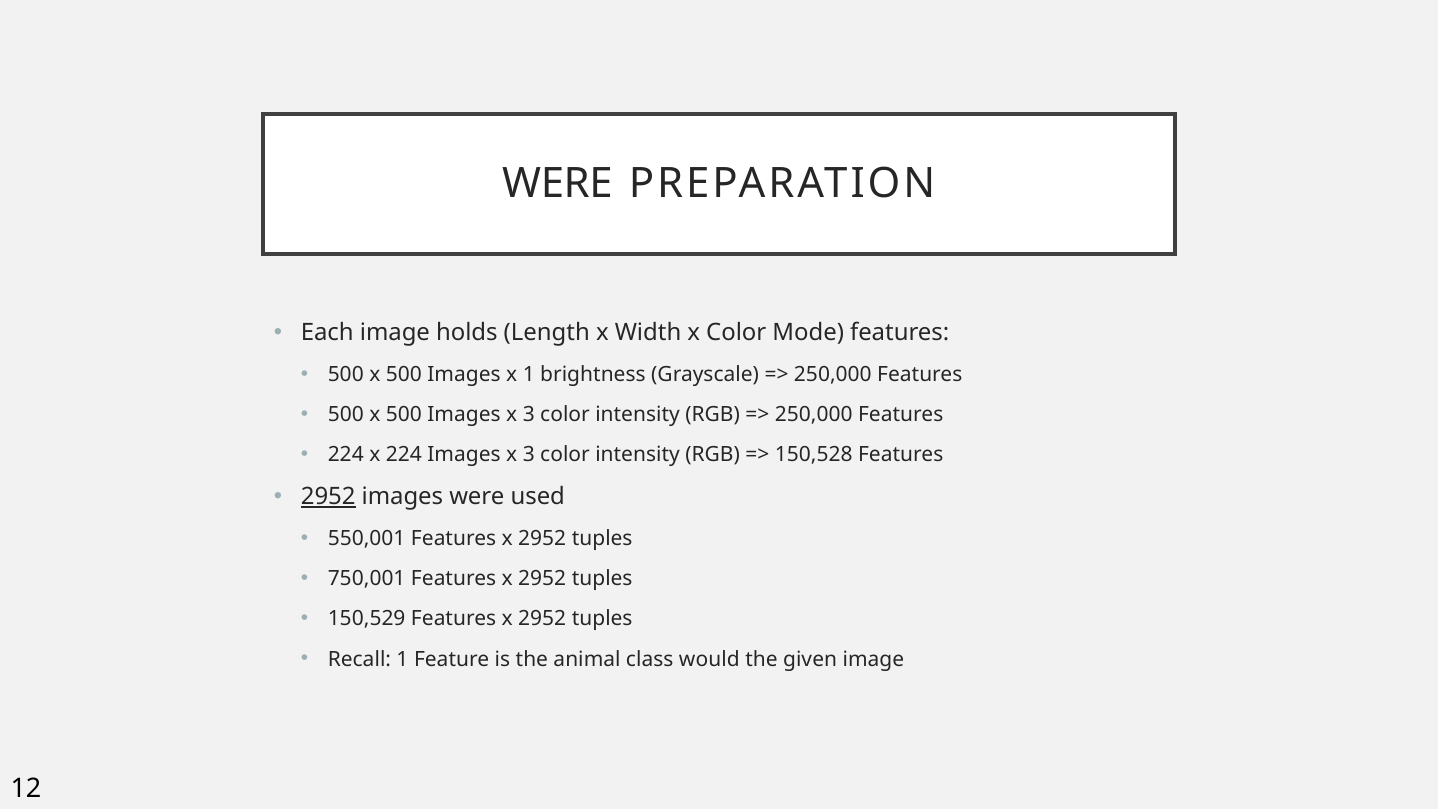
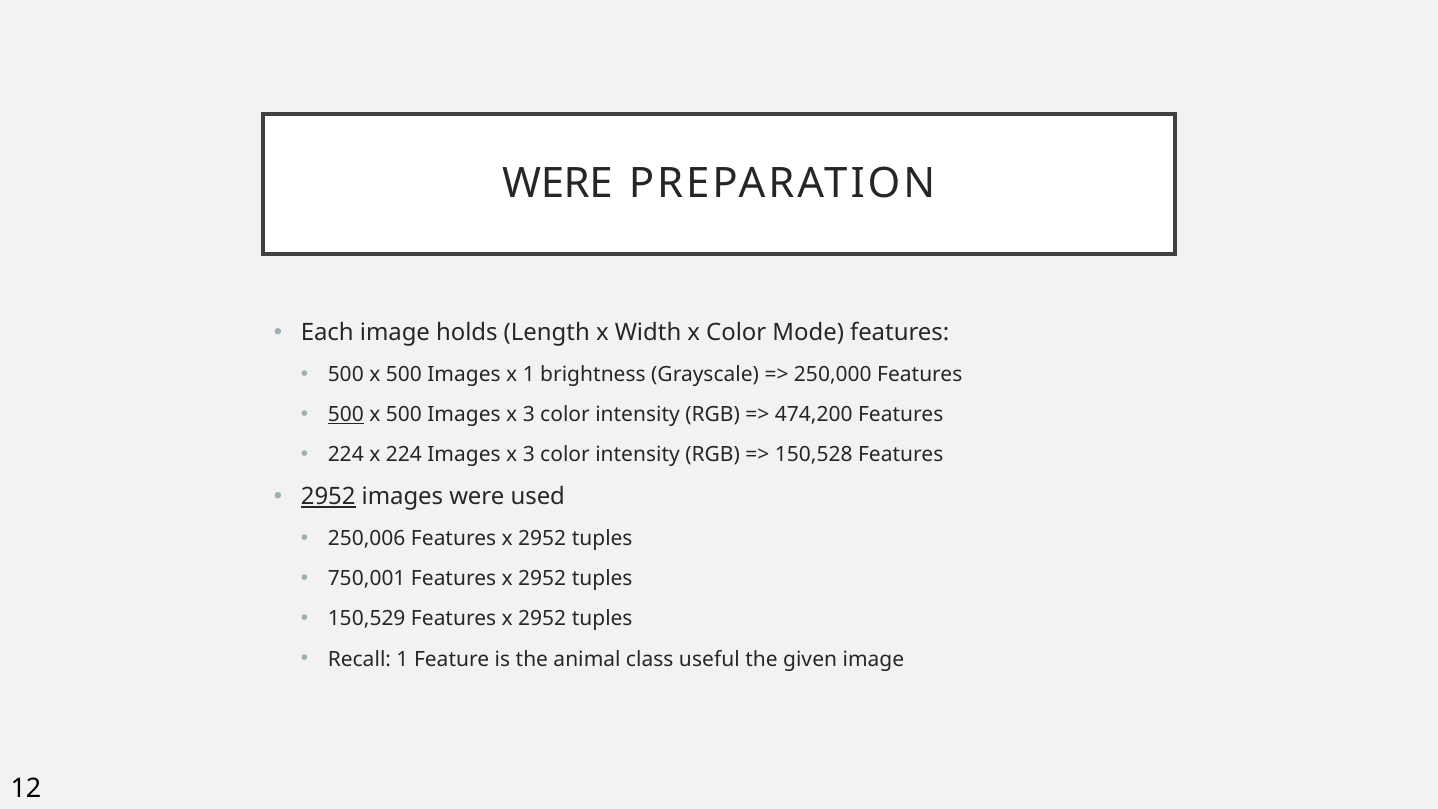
500 underline: none -> present (346, 414)
250,000: 250,000 -> 474,200 (814, 414)
550,001: 550,001 -> 250,006 (367, 539)
would: would -> useful (709, 659)
